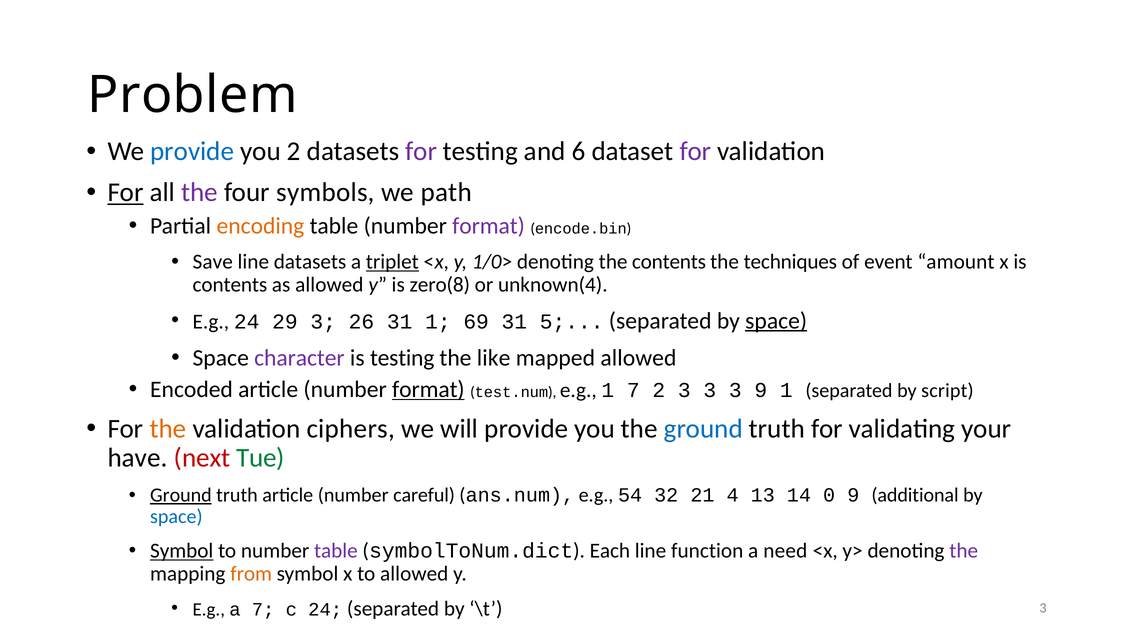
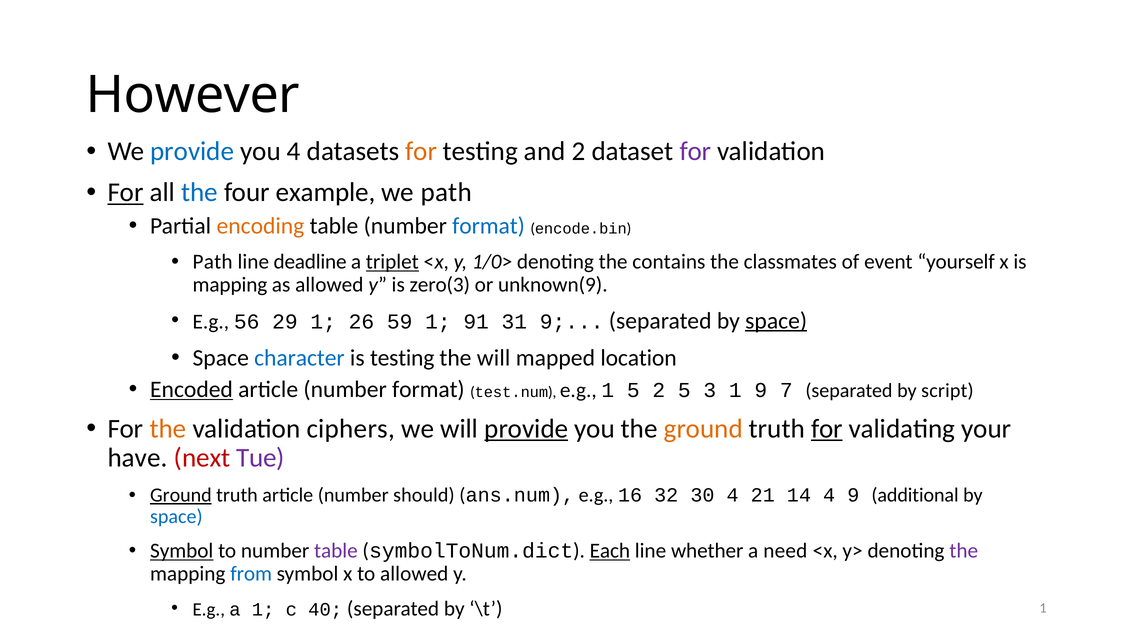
Problem: Problem -> However (193, 95)
you 2: 2 -> 4 (294, 151)
for colour: purple -> orange (421, 151)
and 6: 6 -> 2 (578, 151)
the colour: purple -> blue (200, 193)
symbols: symbols -> example (326, 193)
format colour: purple -> blue (489, 226)
Save: Save -> Path (213, 262)
line datasets: datasets -> deadline (310, 262)
the contents: contents -> contains (669, 262)
techniques: techniques -> classmates (790, 262)
amount: amount -> yourself (956, 262)
contents: contents -> mapping (230, 285)
zero(8: zero(8 -> zero(3 (440, 285)
unknown(4: unknown(4 -> unknown(9 (553, 285)
E.g 24: 24 -> 56 (247, 322)
29 3: 3 -> 1 (323, 322)
26 31: 31 -> 59 (400, 322)
69: 69 -> 91 (476, 322)
31 5: 5 -> 9 (572, 322)
character colour: purple -> blue (299, 358)
the like: like -> will (494, 358)
mapped allowed: allowed -> location (639, 358)
Encoded underline: none -> present (191, 390)
format underline: present -> none (428, 390)
1 7: 7 -> 5 (633, 390)
2 3: 3 -> 5 (684, 390)
3: 3 -> 1 (735, 390)
9 1: 1 -> 7 (786, 390)
provide underline: none -> present (526, 429)
ground colour: blue -> orange (703, 429)
for underline: none -> present (827, 429)
Tue colour: green -> purple (260, 458)
careful: careful -> should (424, 495)
54: 54 -> 16 (630, 495)
21: 21 -> 30 (702, 495)
13: 13 -> 21 (763, 495)
14 0: 0 -> 4 (829, 495)
Each underline: none -> present (610, 551)
function: function -> whether (707, 551)
from colour: orange -> blue (251, 574)
a 7: 7 -> 1 (263, 610)
c 24: 24 -> 40 (325, 610)
\t 3: 3 -> 1 (1043, 608)
